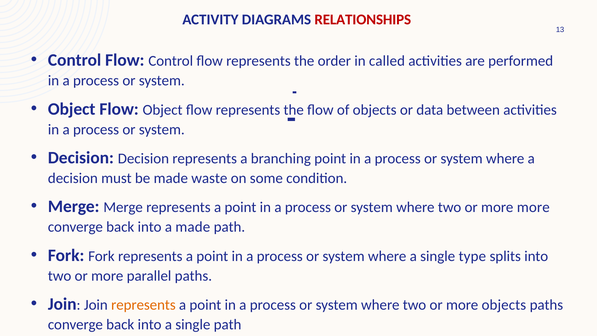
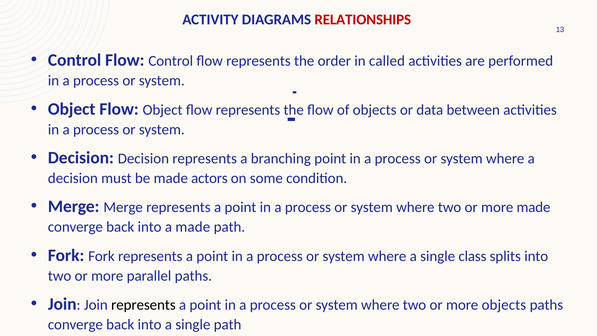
waste: waste -> actors (209, 178)
more more: more -> made (533, 207)
type: type -> class (472, 256)
represents colour: orange -> black (143, 305)
